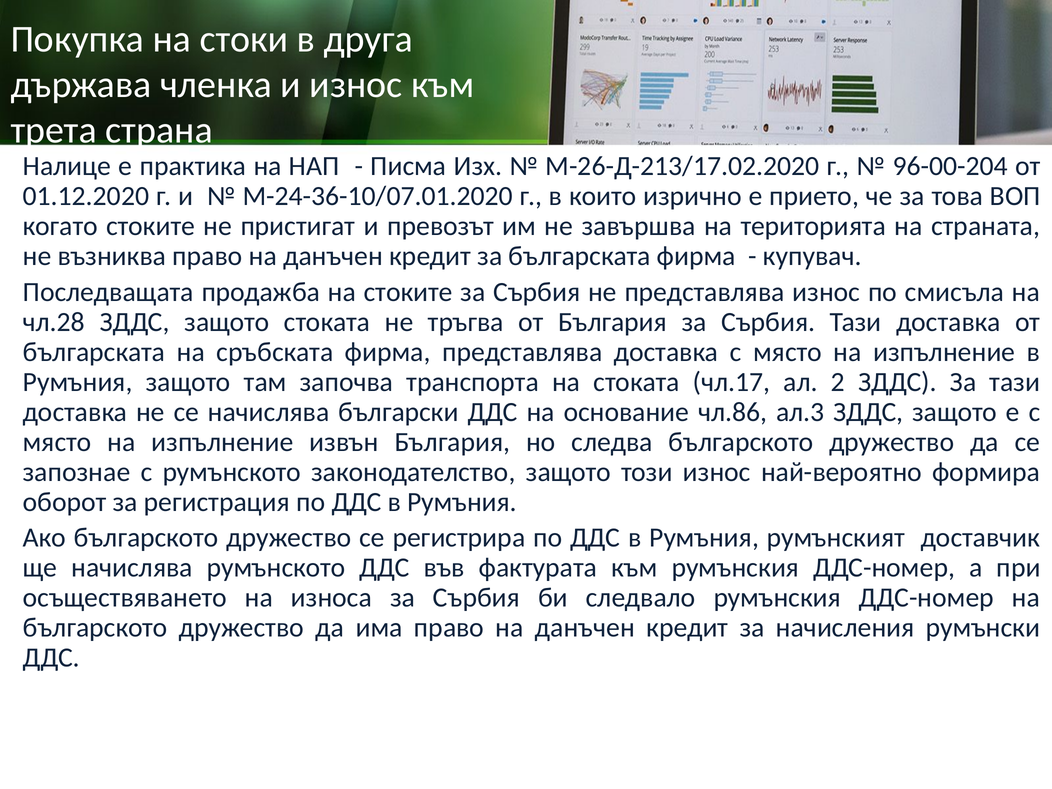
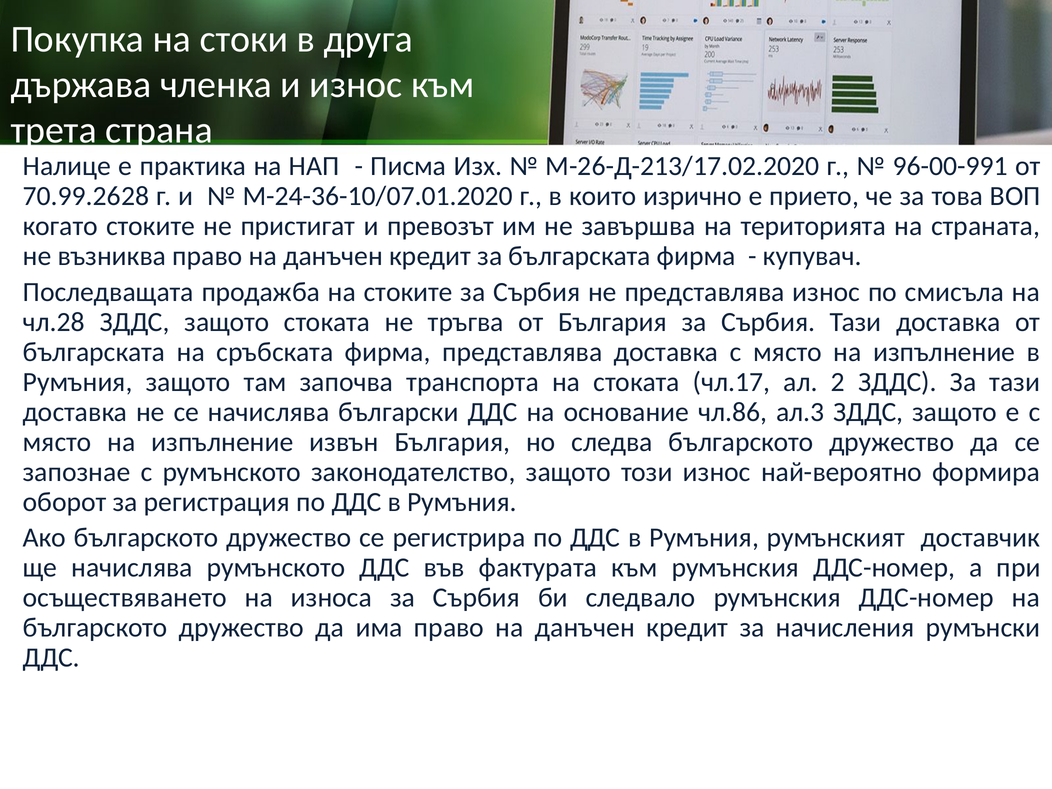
96-00-204: 96-00-204 -> 96-00-991 (950, 166)
01.12.2020: 01.12.2020 -> 70.99.2628 (86, 196)
